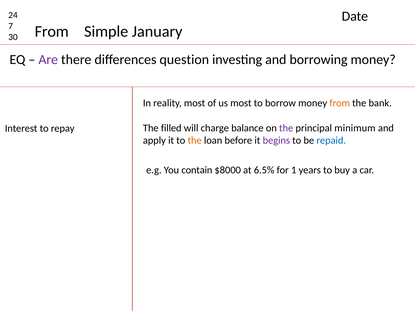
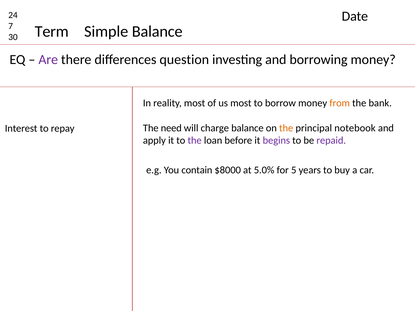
Simple January: January -> Balance (157, 31)
30 From: From -> Term (52, 31)
filled: filled -> need (171, 128)
the colour: purple -> orange (286, 128)
minimum: minimum -> notebook (355, 128)
the colour: orange -> purple (195, 141)
repaid colour: blue -> purple (331, 141)
6.5%: 6.5% -> 5.0% (264, 170)
1: 1 -> 5 (294, 170)
